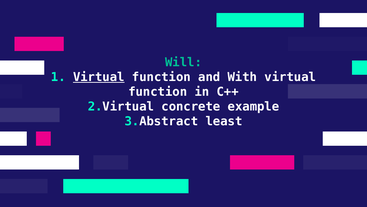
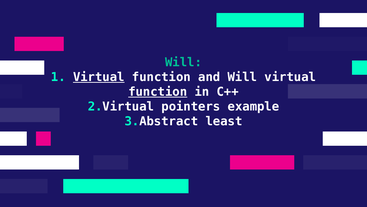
and With: With -> Will (242, 77)
function underline: none -> present (158, 92)
concrete: concrete -> pointers (191, 106)
